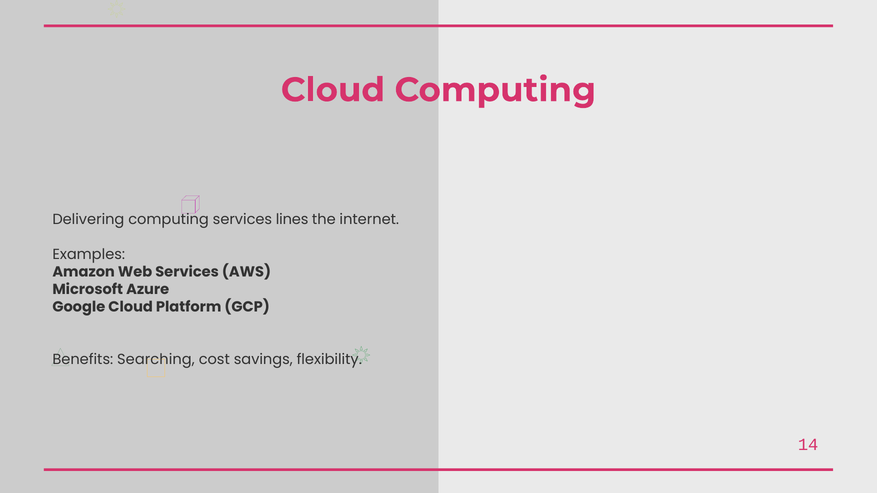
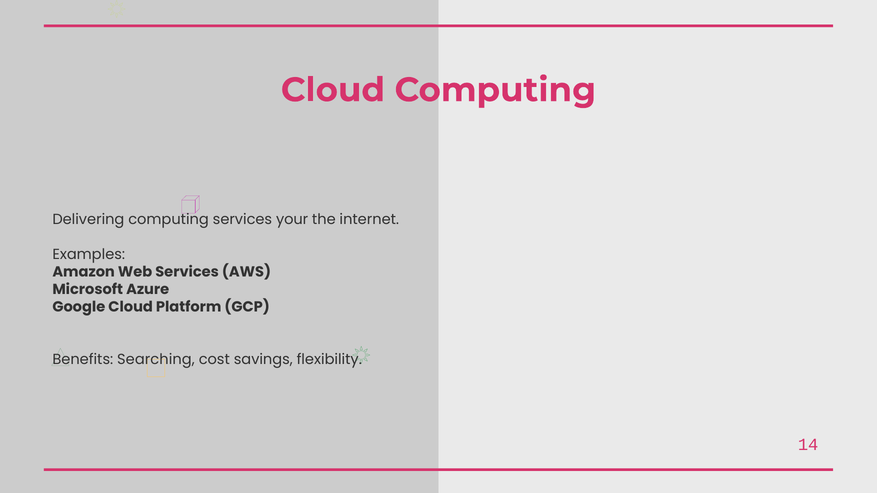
lines: lines -> your (292, 219)
